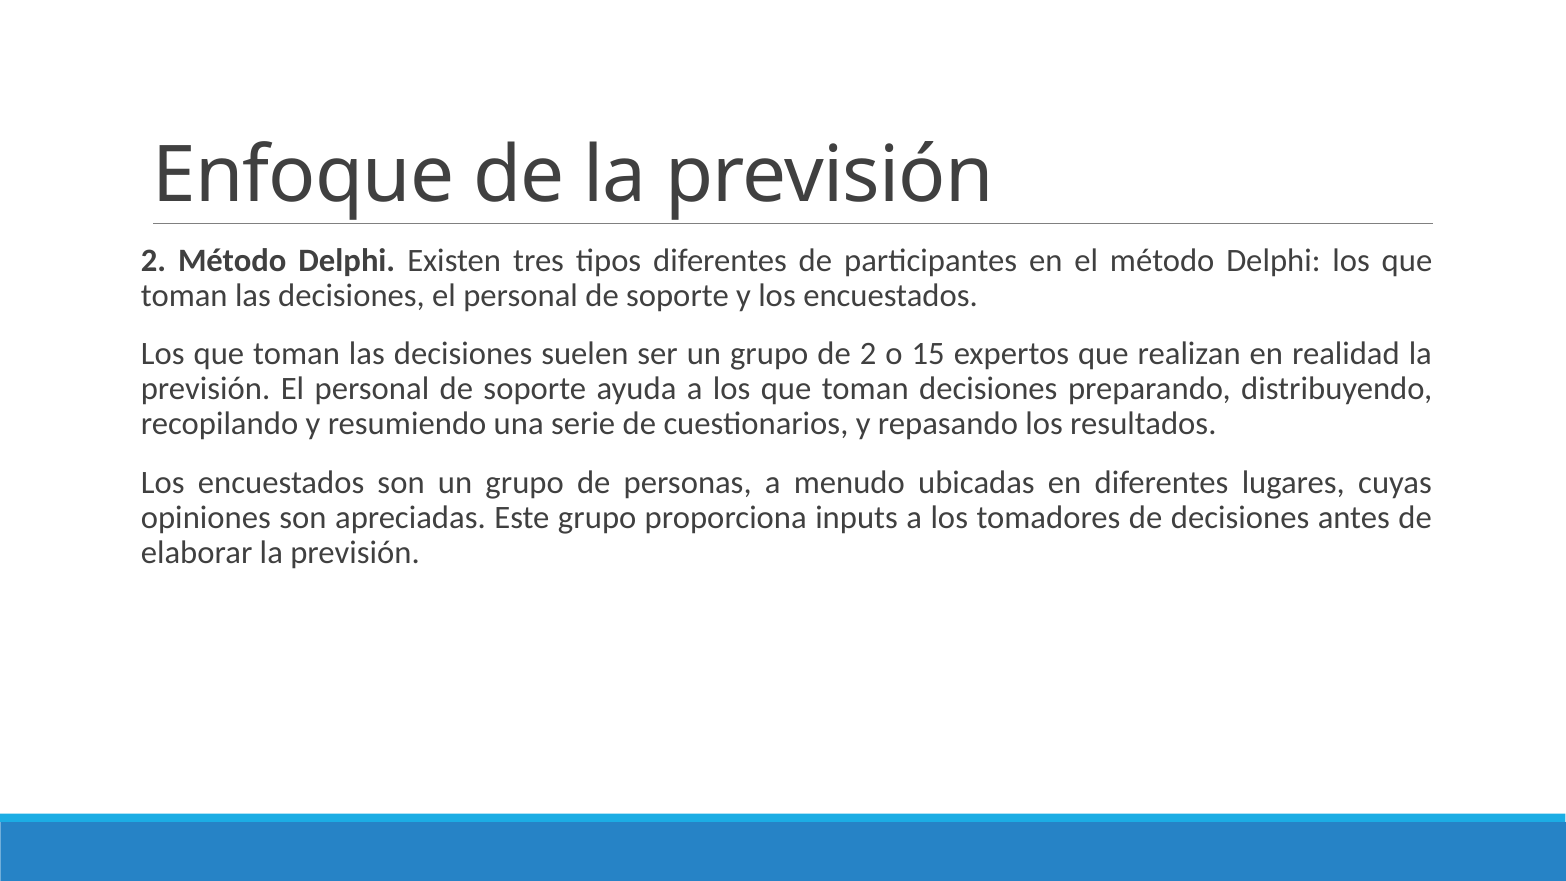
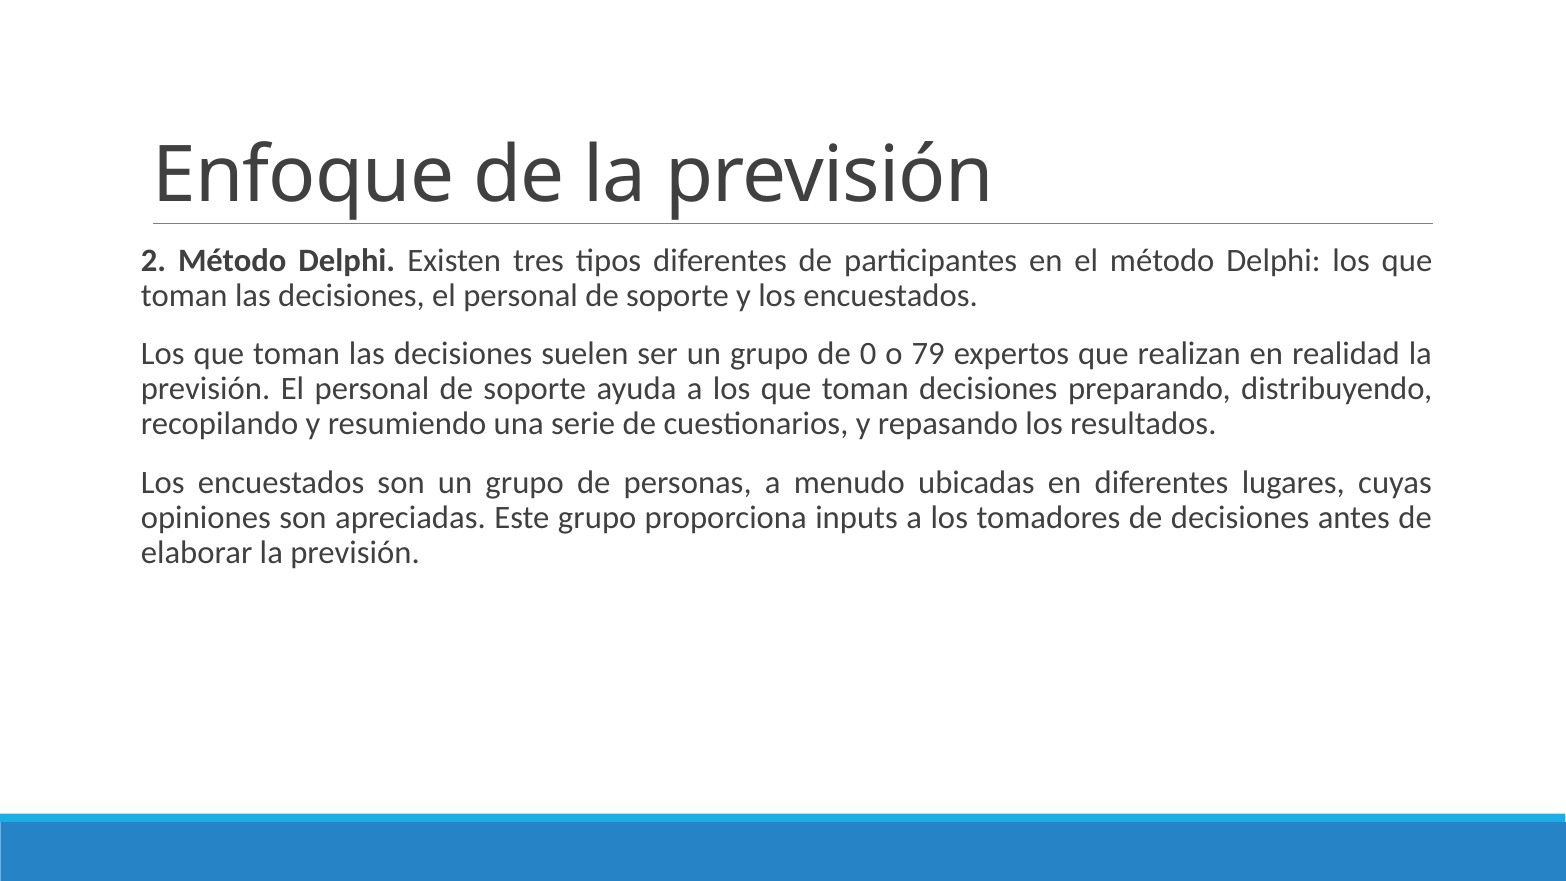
de 2: 2 -> 0 (868, 354)
15: 15 -> 79 (928, 354)
